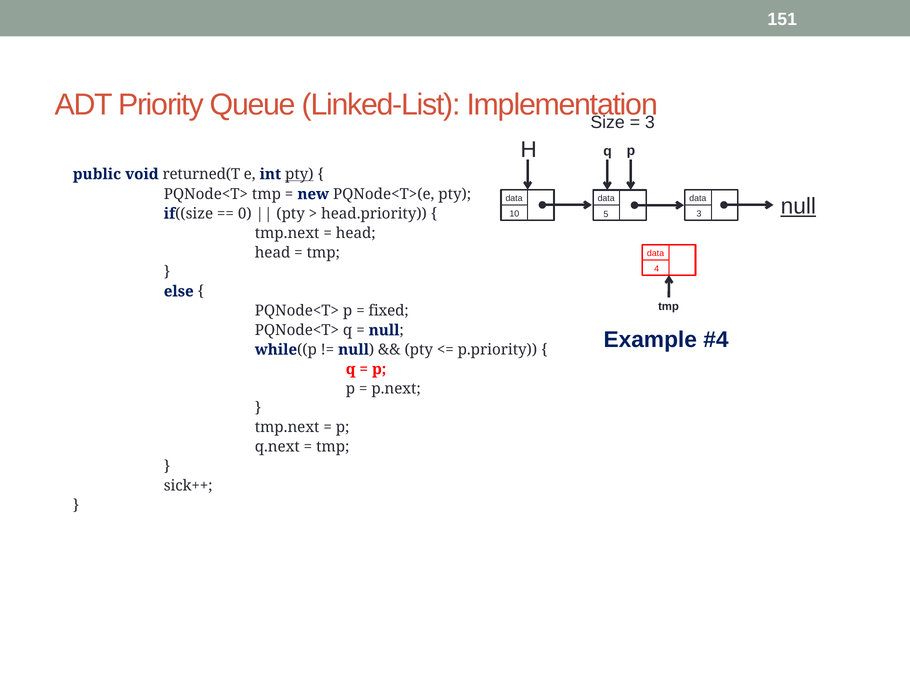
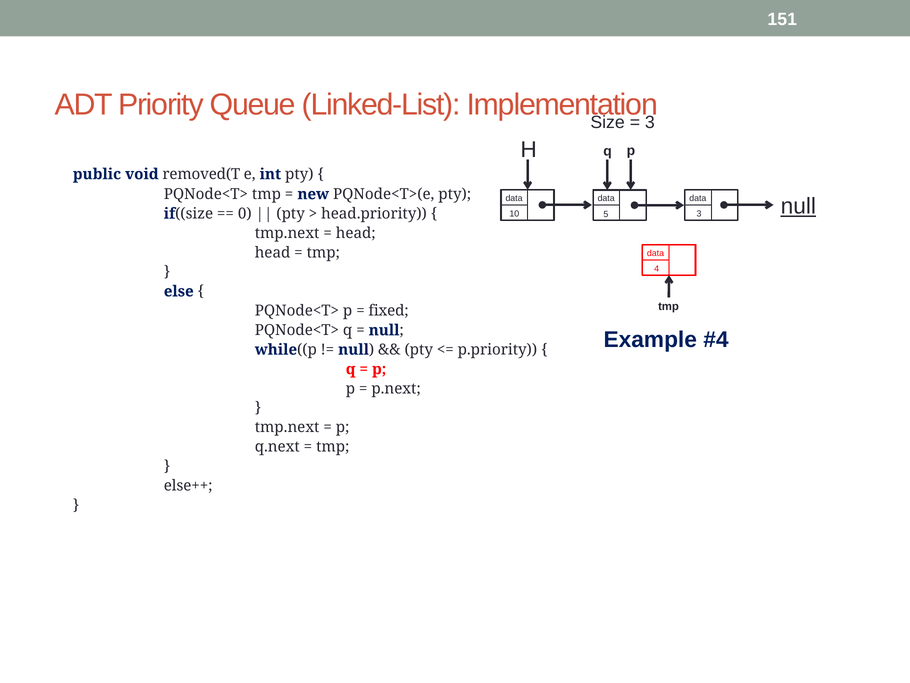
returned(T: returned(T -> removed(T (201, 174)
pty underline: present -> none (299, 174)
sick++: sick++ -> else++ (188, 485)
